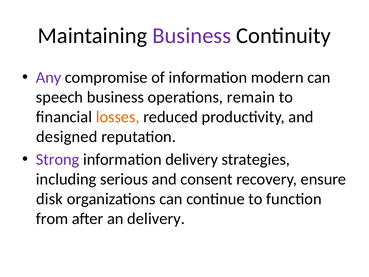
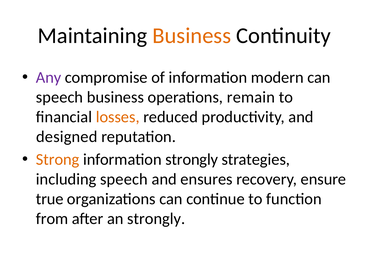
Business colour: purple -> orange (192, 36)
Strong colour: purple -> orange (58, 159)
information delivery: delivery -> strongly (192, 159)
including serious: serious -> speech (124, 179)
consent: consent -> ensures (207, 179)
disk: disk -> true (50, 199)
an delivery: delivery -> strongly (156, 218)
